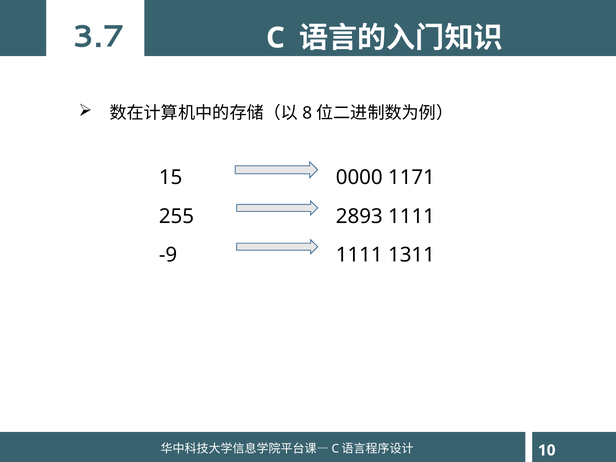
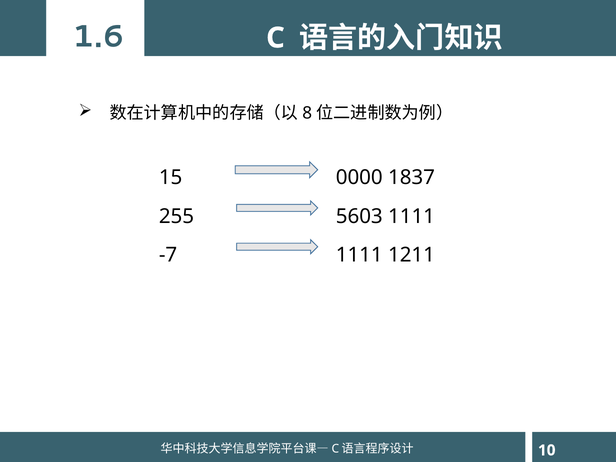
3.7: 3.7 -> 1.6 (99, 36)
1171: 1171 -> 1837 (412, 178)
2893: 2893 -> 5603 (359, 216)
-9: -9 -> -7 (168, 255)
1311: 1311 -> 1211 (412, 255)
